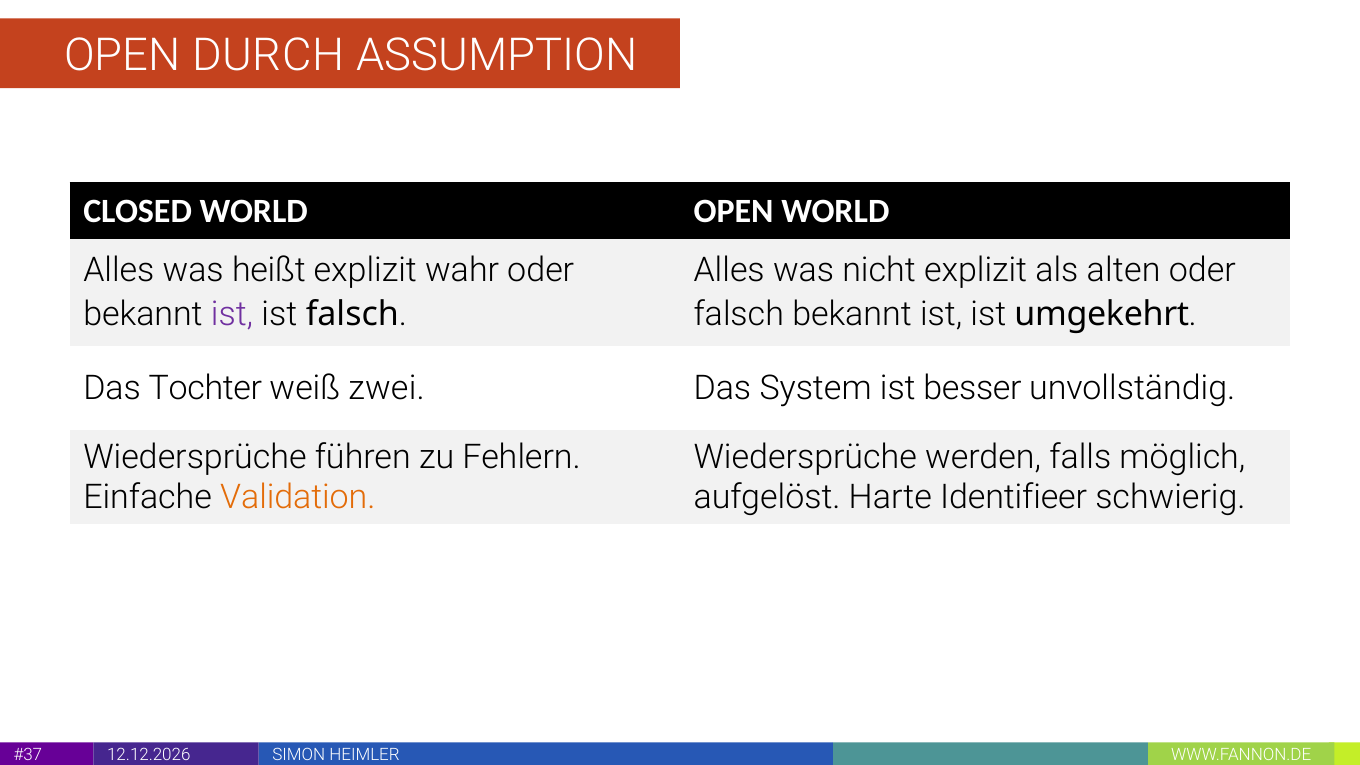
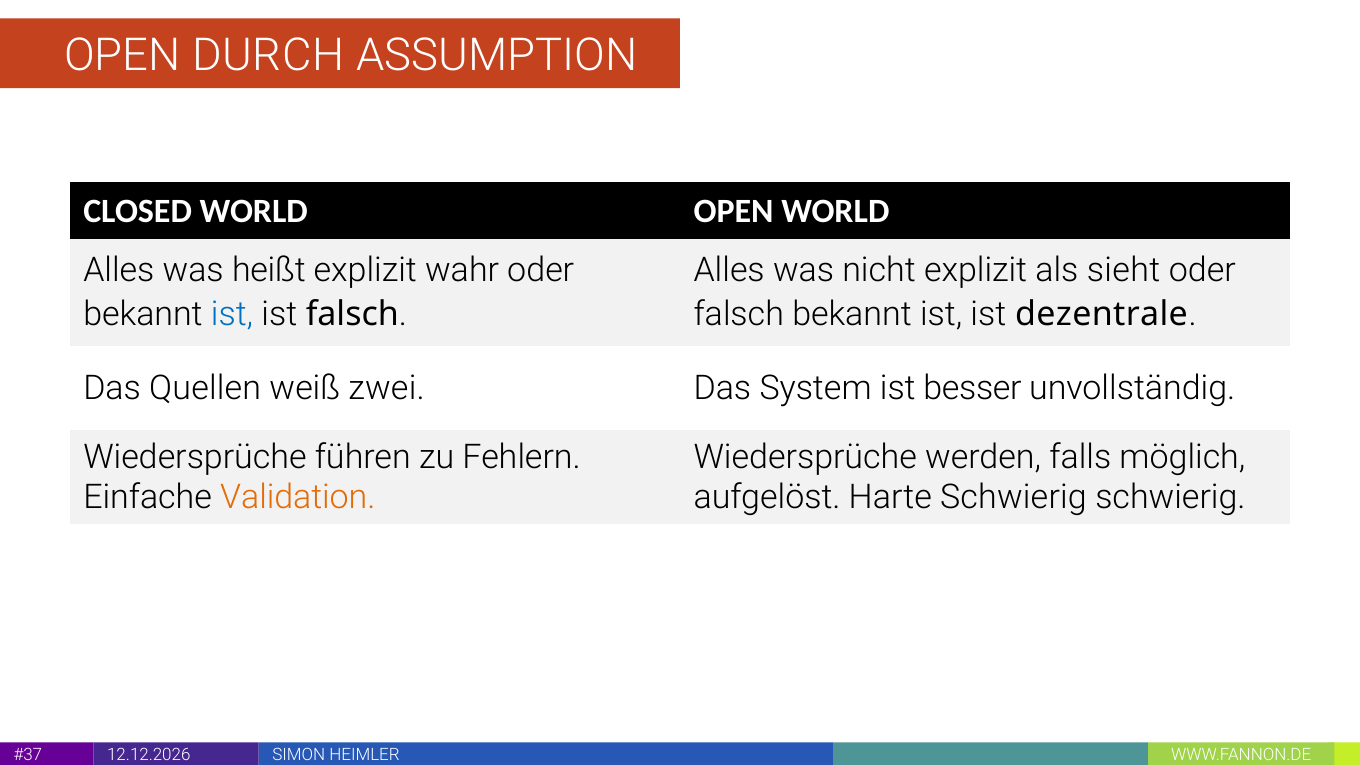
alten: alten -> sieht (1124, 270)
ist colour: purple -> blue (232, 314)
umgekehrt: umgekehrt -> dezentrale (1102, 314)
Tochter: Tochter -> Quellen (205, 389)
Harte Identifieer: Identifieer -> Schwierig (1013, 497)
